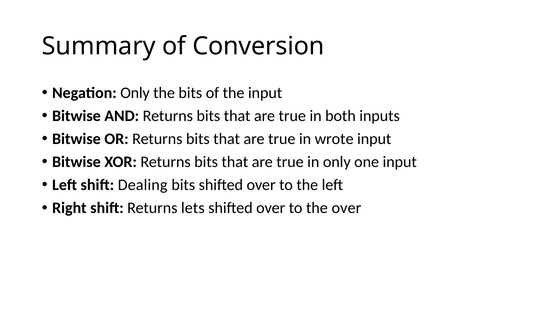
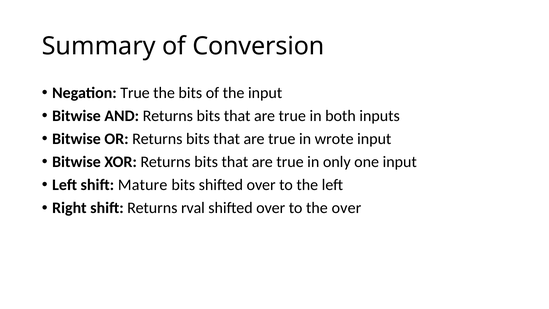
Negation Only: Only -> True (135, 93)
Dealing: Dealing -> Mature (143, 185)
lets: lets -> rval (193, 208)
